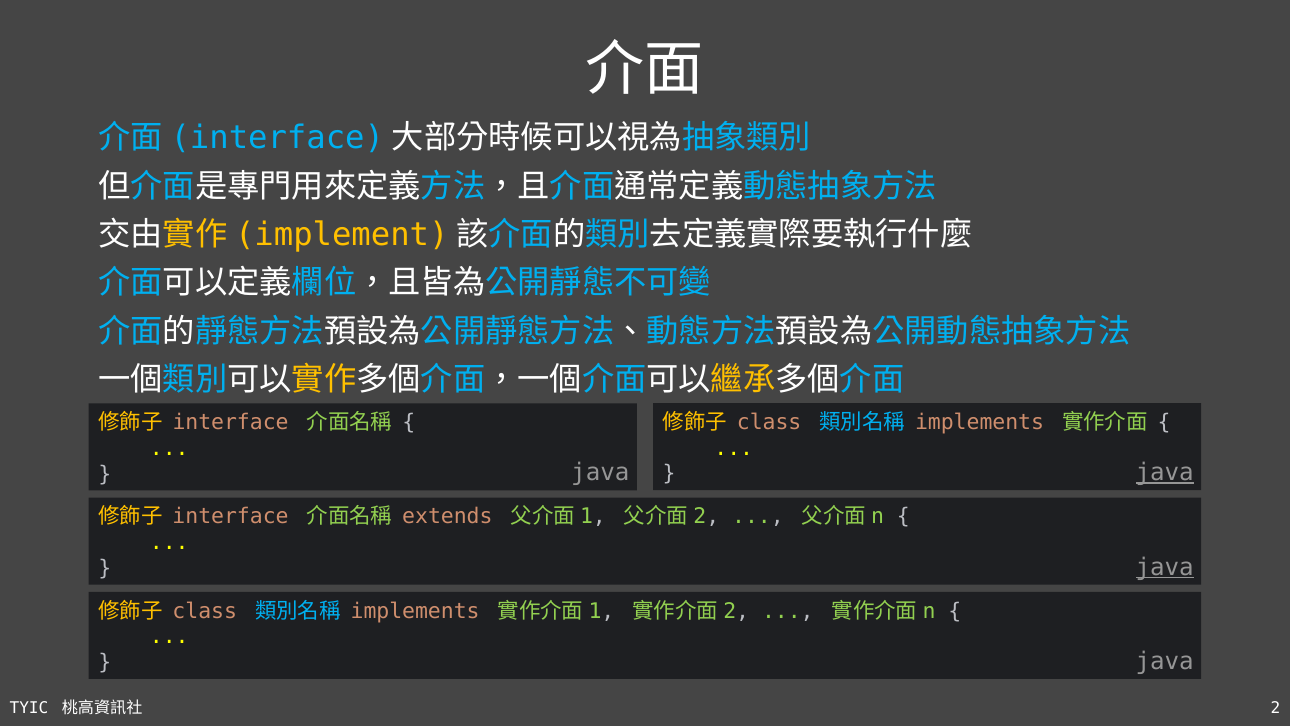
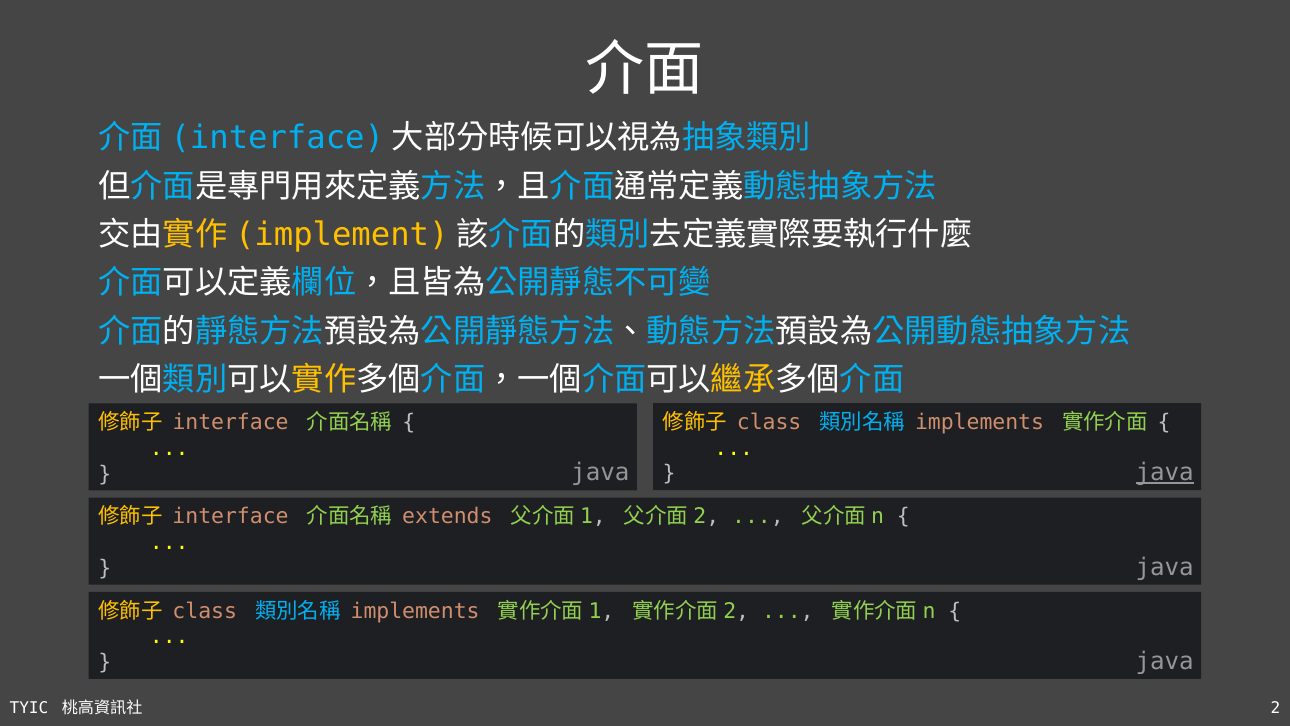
java underline: present -> none (1165, 567)
